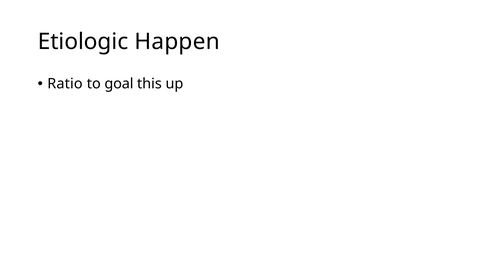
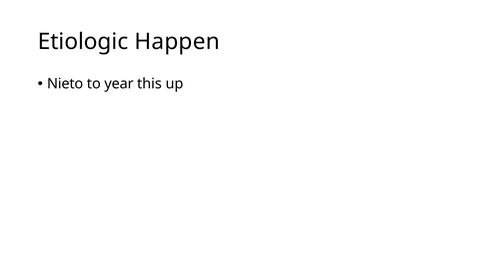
Ratio: Ratio -> Nieto (65, 84)
goal: goal -> year (119, 84)
